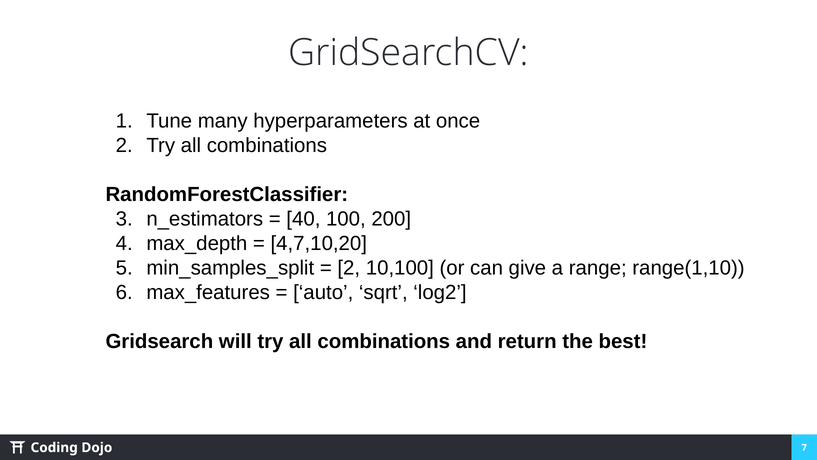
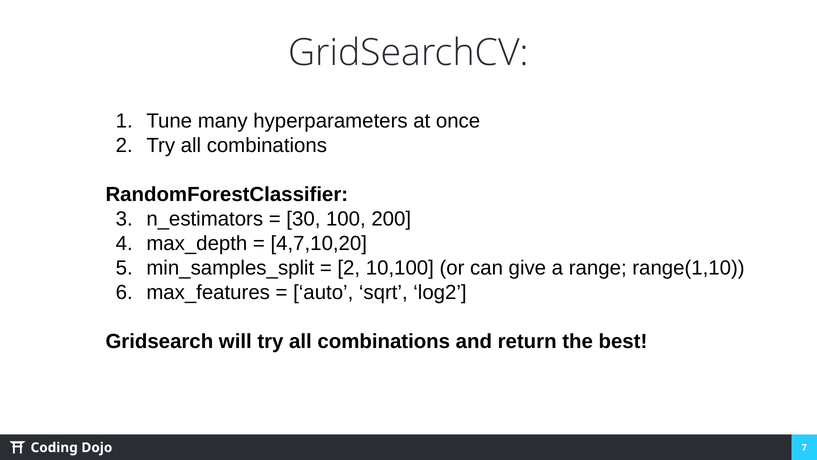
40: 40 -> 30 (303, 219)
